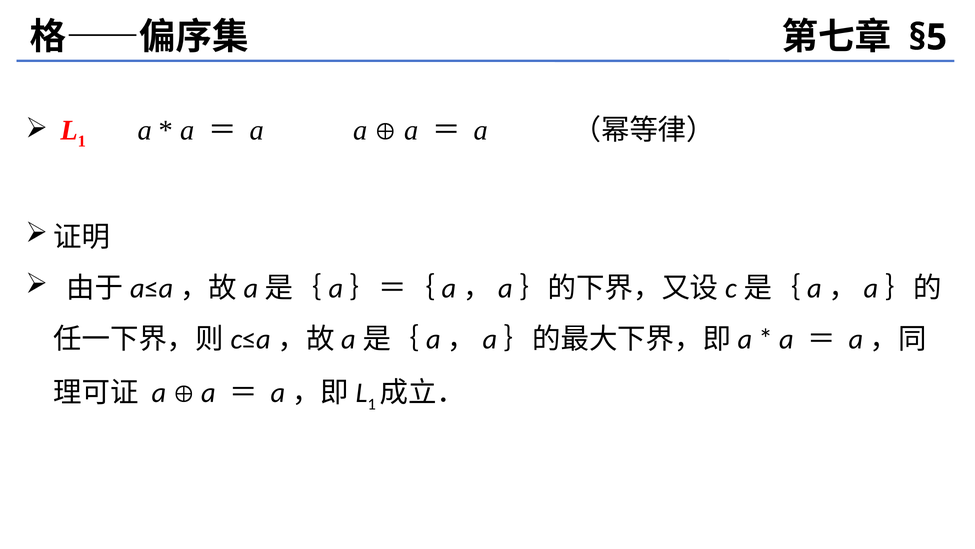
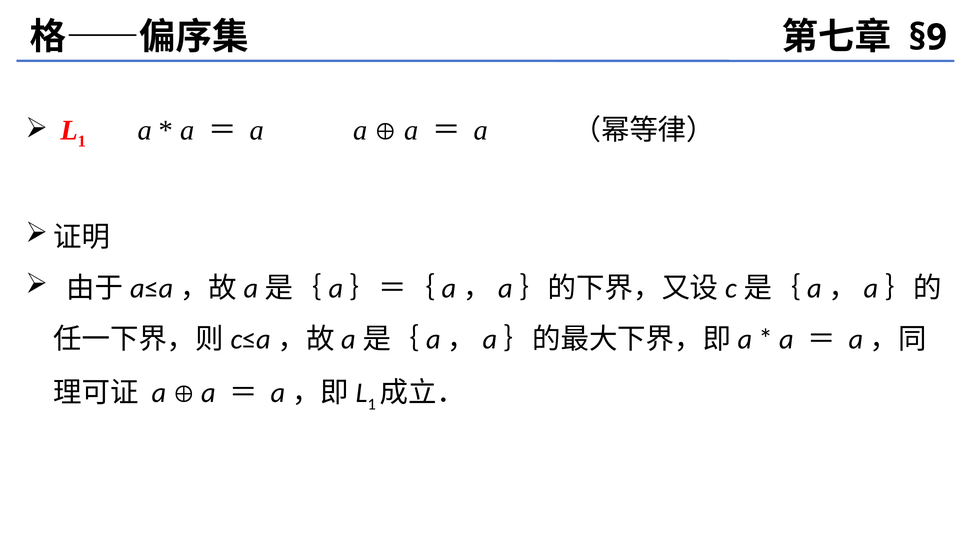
§5: §5 -> §9 (928, 37)
